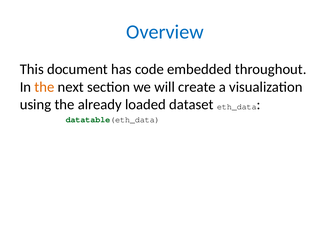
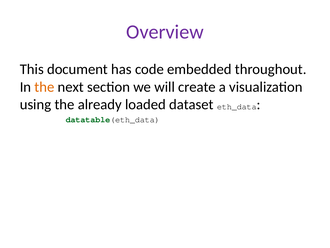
Overview colour: blue -> purple (165, 32)
